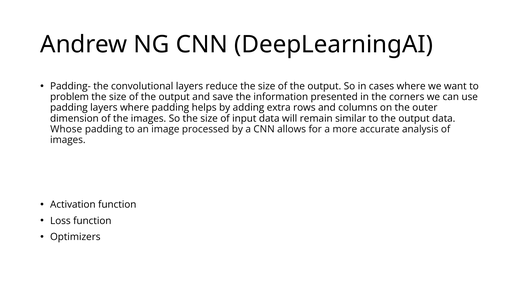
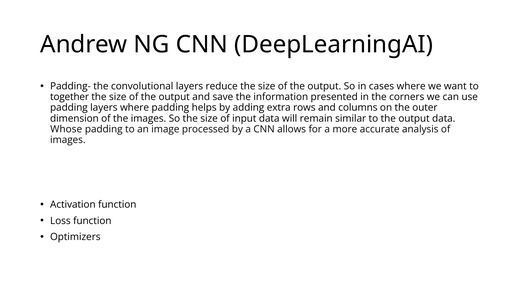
problem: problem -> together (70, 97)
